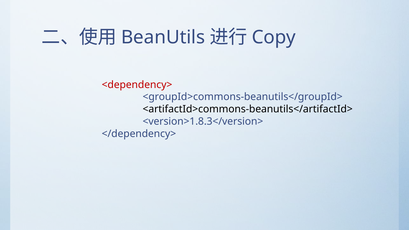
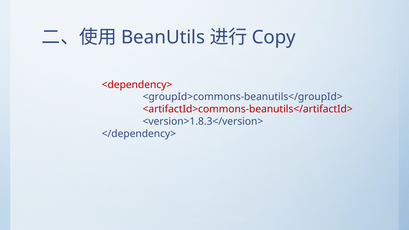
<artifactId>commons-beanutils</artifactId> colour: black -> red (248, 109)
